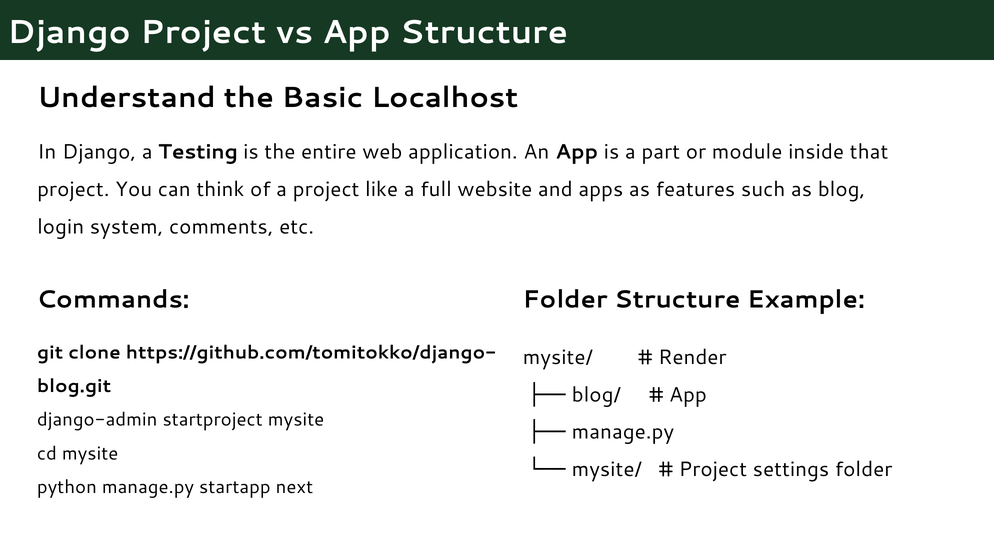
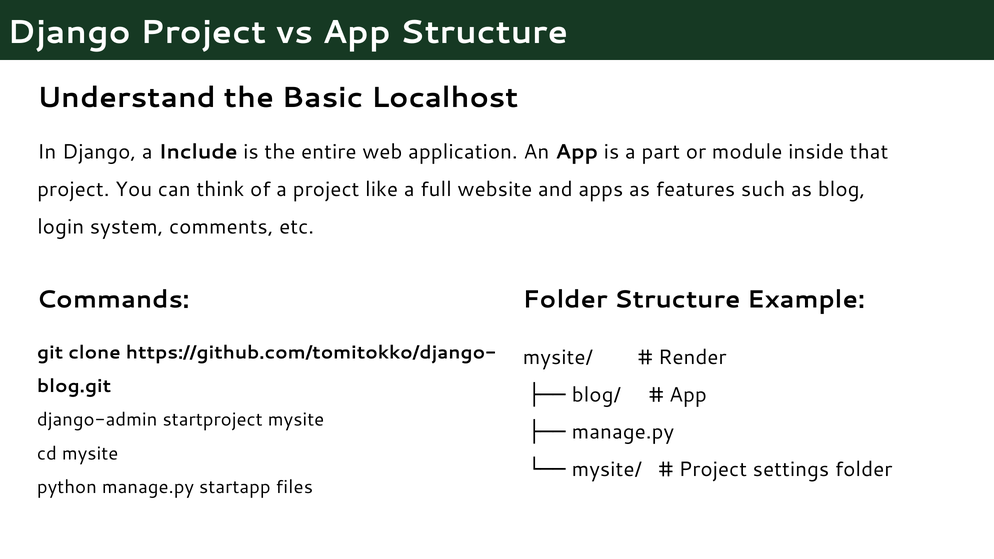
Testing: Testing -> Include (198, 152)
next: next -> files (294, 487)
